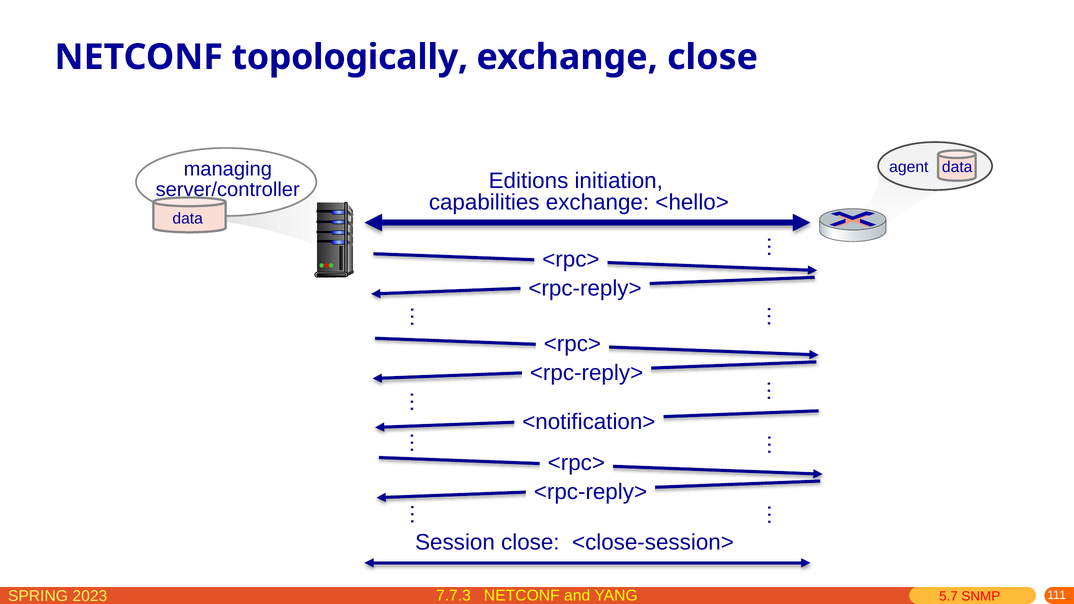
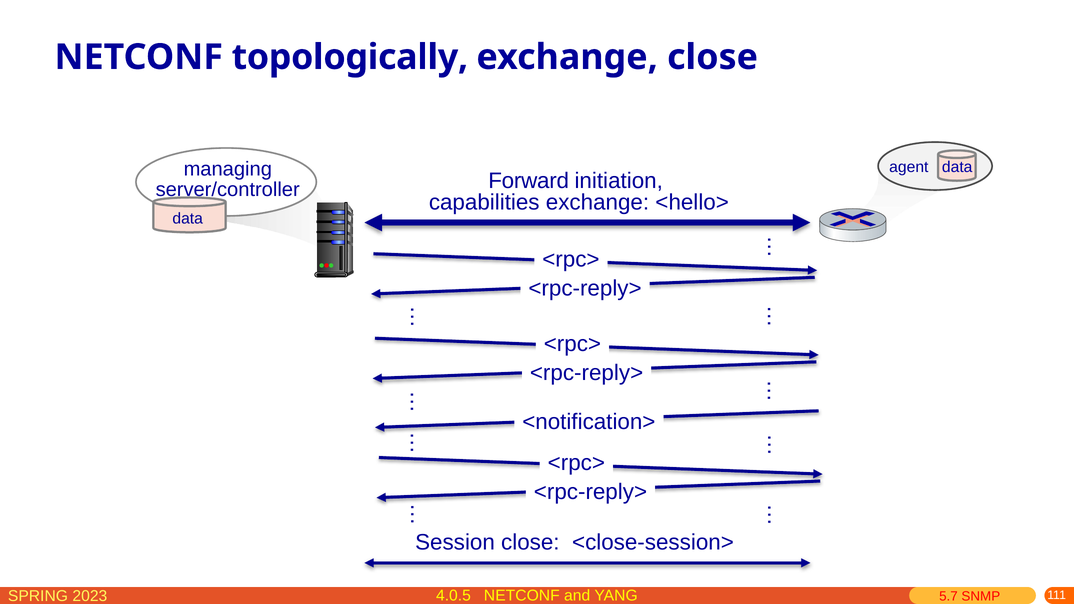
Editions: Editions -> Forward (529, 181)
7.7.3: 7.7.3 -> 4.0.5 (453, 596)
